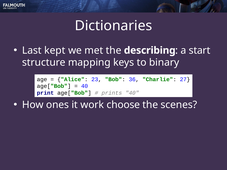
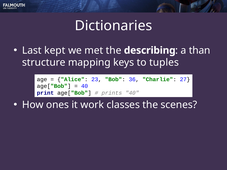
start: start -> than (200, 50)
binary: binary -> tuples (164, 63)
choose: choose -> classes (123, 105)
